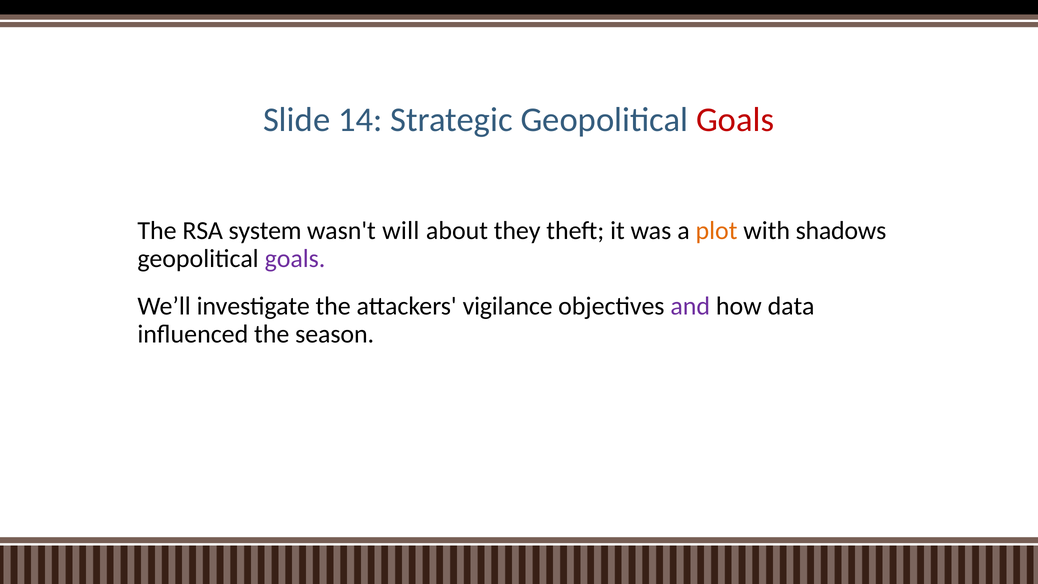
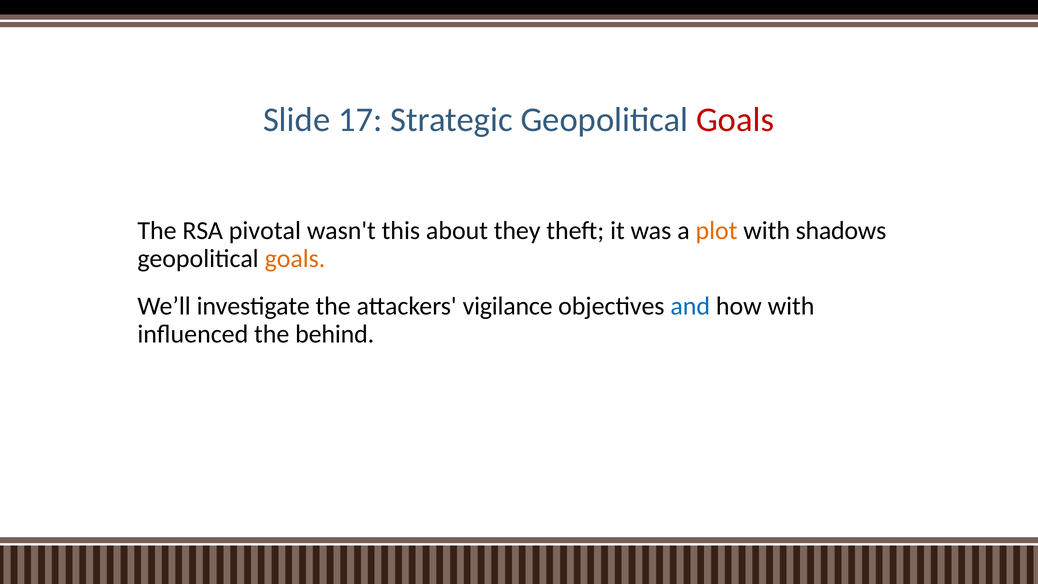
14: 14 -> 17 (360, 120)
system: system -> pivotal (265, 231)
will: will -> this (401, 231)
goals colour: purple -> orange (295, 259)
and colour: purple -> blue (690, 306)
how data: data -> with (791, 306)
season: season -> behind (335, 334)
